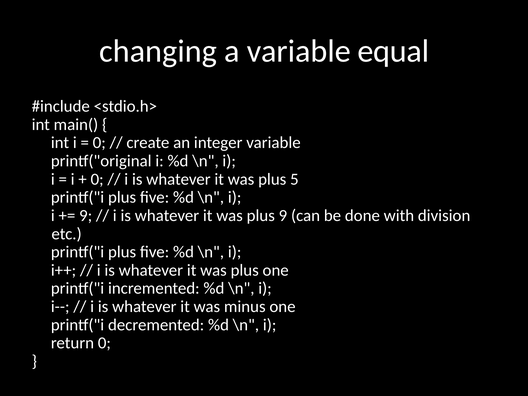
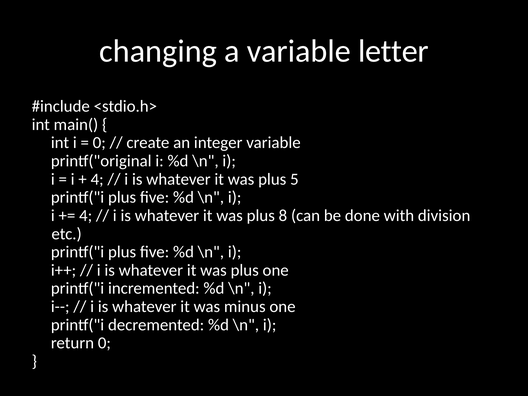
equal: equal -> letter (393, 51)
0: 0 -> 4 (97, 179)
9: 9 -> 4 (86, 216)
plus 9: 9 -> 8 (283, 216)
